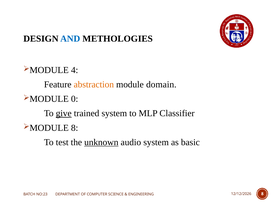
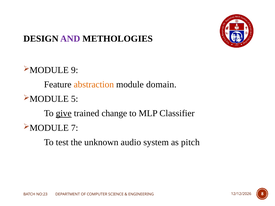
AND colour: blue -> purple (70, 39)
4: 4 -> 9 (75, 70)
0: 0 -> 5 (75, 99)
trained system: system -> change (114, 114)
8: 8 -> 7 (75, 128)
unknown underline: present -> none (101, 142)
basic: basic -> pitch (190, 142)
